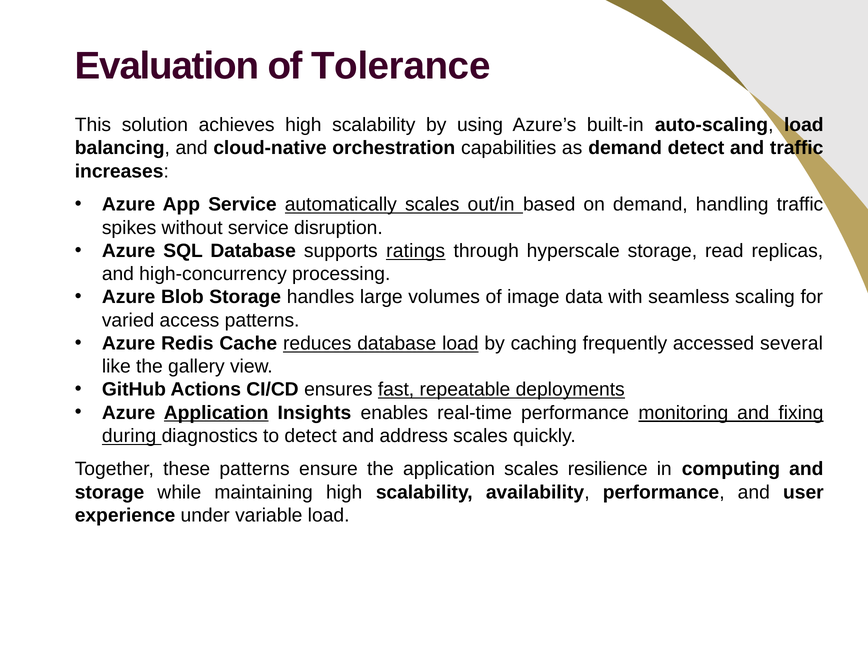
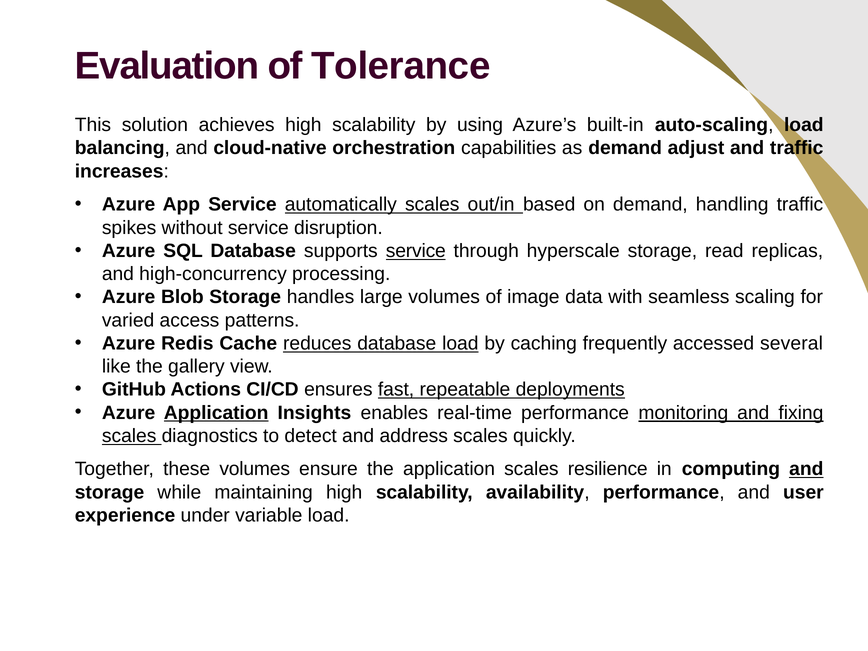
demand detect: detect -> adjust (696, 148)
supports ratings: ratings -> service (416, 251)
during: during -> scales (129, 436)
these patterns: patterns -> volumes (255, 469)
and underline: none -> present (806, 469)
